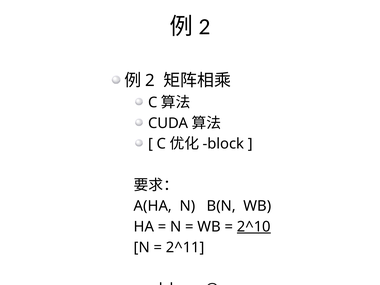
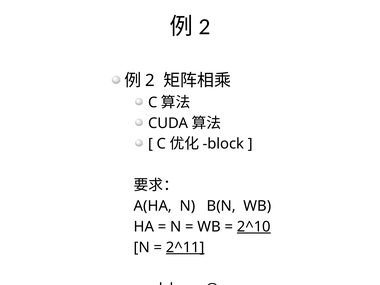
2^11 underline: none -> present (185, 247)
